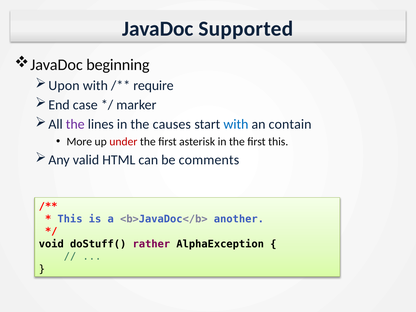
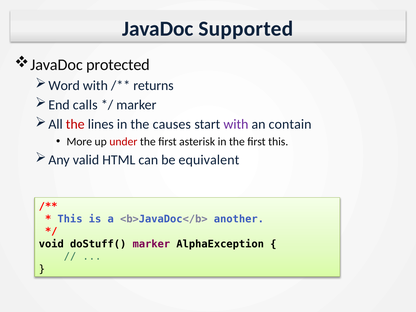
beginning: beginning -> protected (118, 65)
Upon: Upon -> Word (64, 86)
require: require -> returns (153, 86)
case: case -> calls (85, 105)
the colour: purple -> red (75, 124)
with colour: blue -> purple (236, 124)
comments: comments -> equivalent (209, 160)
doStuff( rather: rather -> marker (151, 244)
